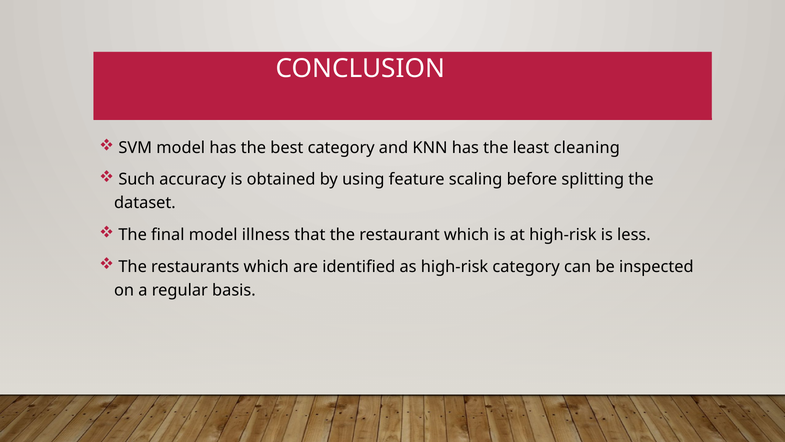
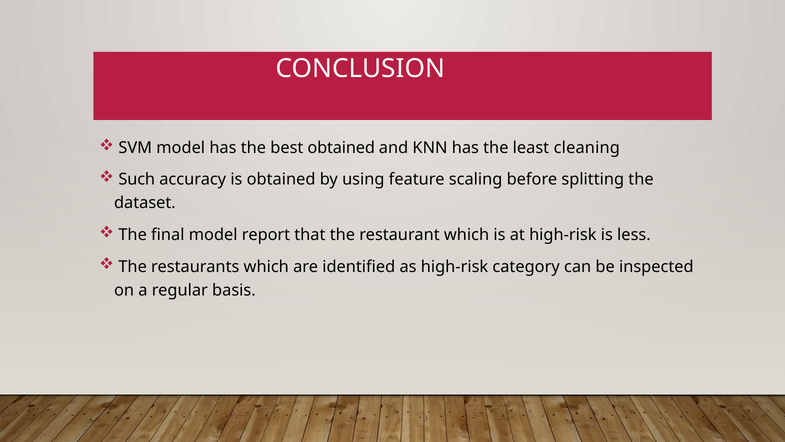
best category: category -> obtained (341, 148)
illness: illness -> report (266, 235)
